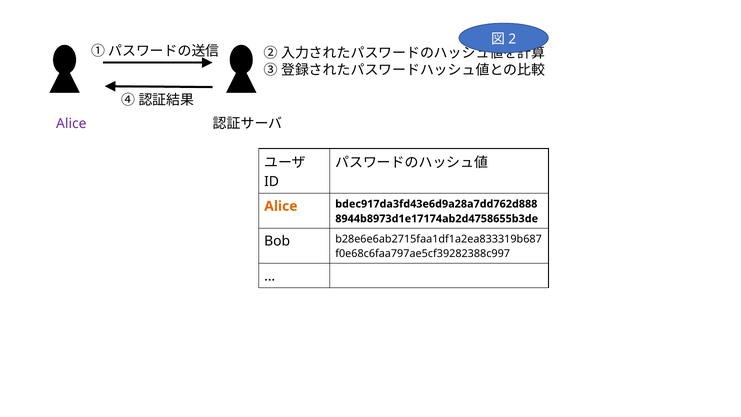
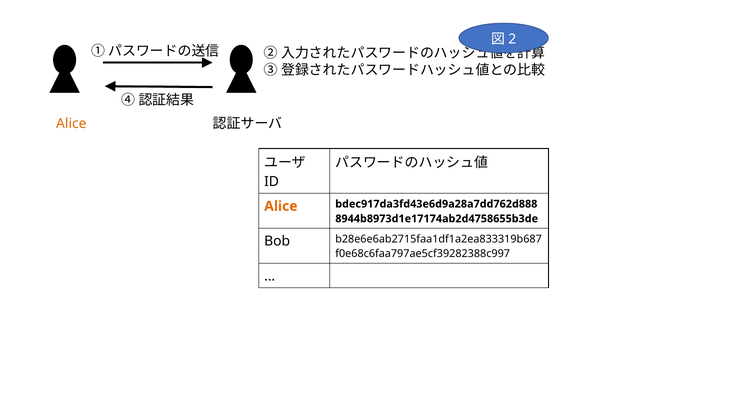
Alice colour: purple -> orange (71, 124)
